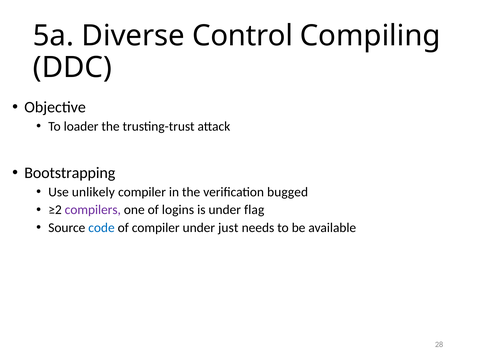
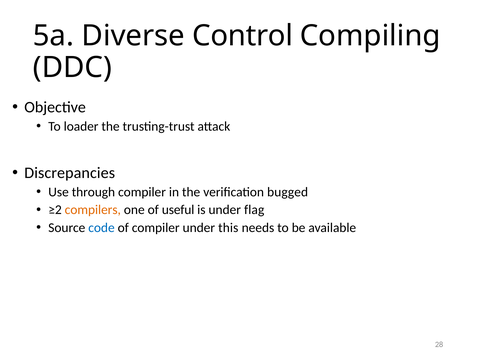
Bootstrapping: Bootstrapping -> Discrepancies (70, 173)
unlikely: unlikely -> through (93, 192)
compilers colour: purple -> orange (93, 210)
logins: logins -> useful (178, 210)
just: just -> this (228, 227)
